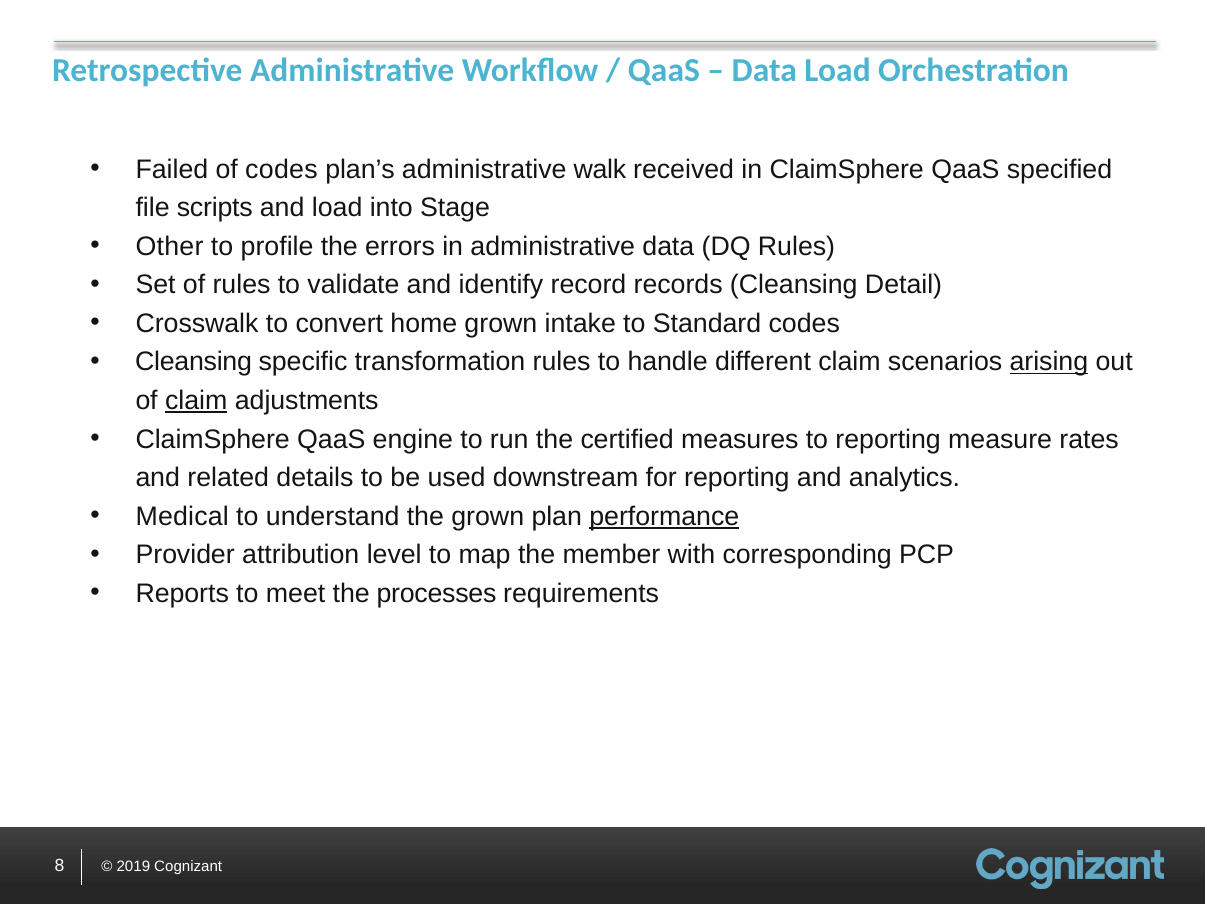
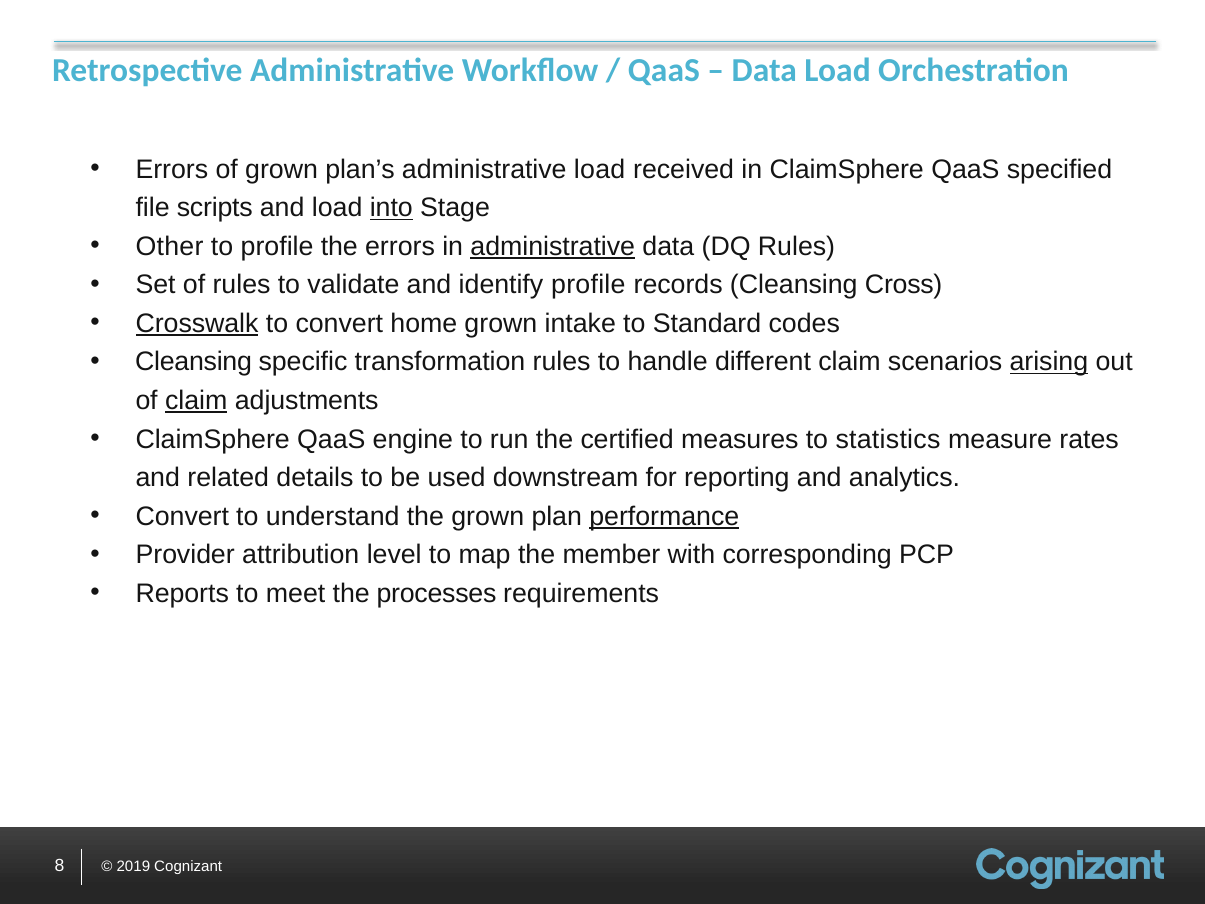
Failed: Failed -> Errors (172, 169)
of codes: codes -> grown (282, 169)
administrative walk: walk -> load (600, 169)
into underline: none -> present (391, 208)
administrative underline: none -> present (553, 246)
identify record: record -> profile (588, 285)
Detail: Detail -> Cross (904, 285)
Crosswalk underline: none -> present (197, 324)
to reporting: reporting -> statistics (888, 439)
Medical: Medical -> Convert (182, 516)
